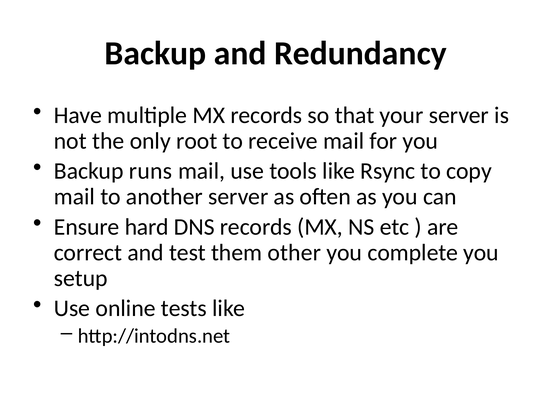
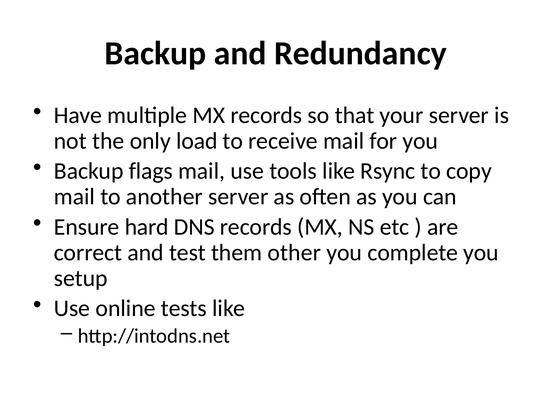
root: root -> load (197, 141)
runs: runs -> flags (151, 171)
